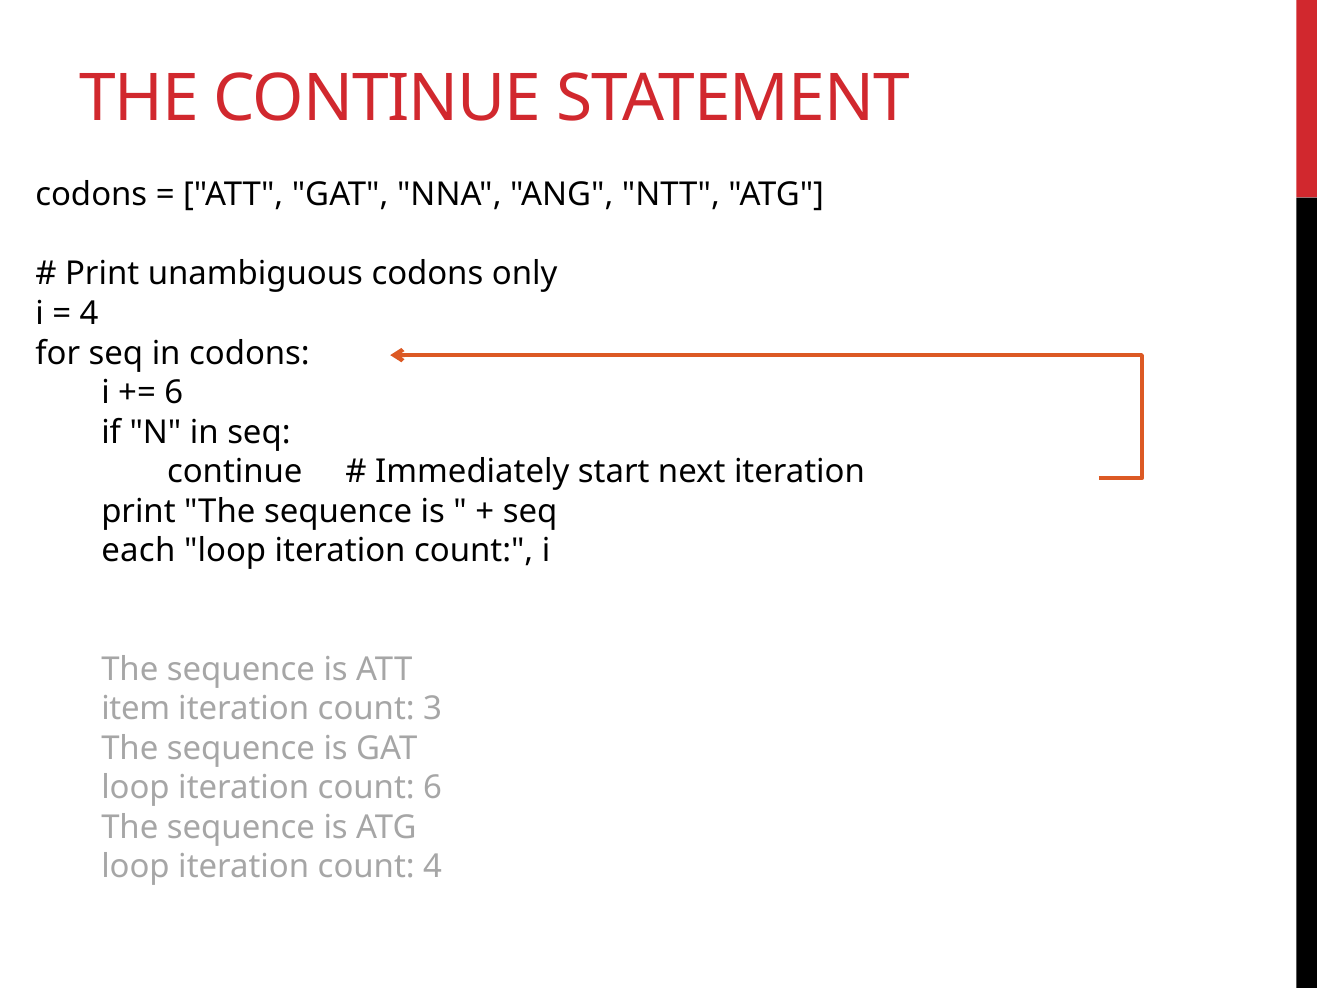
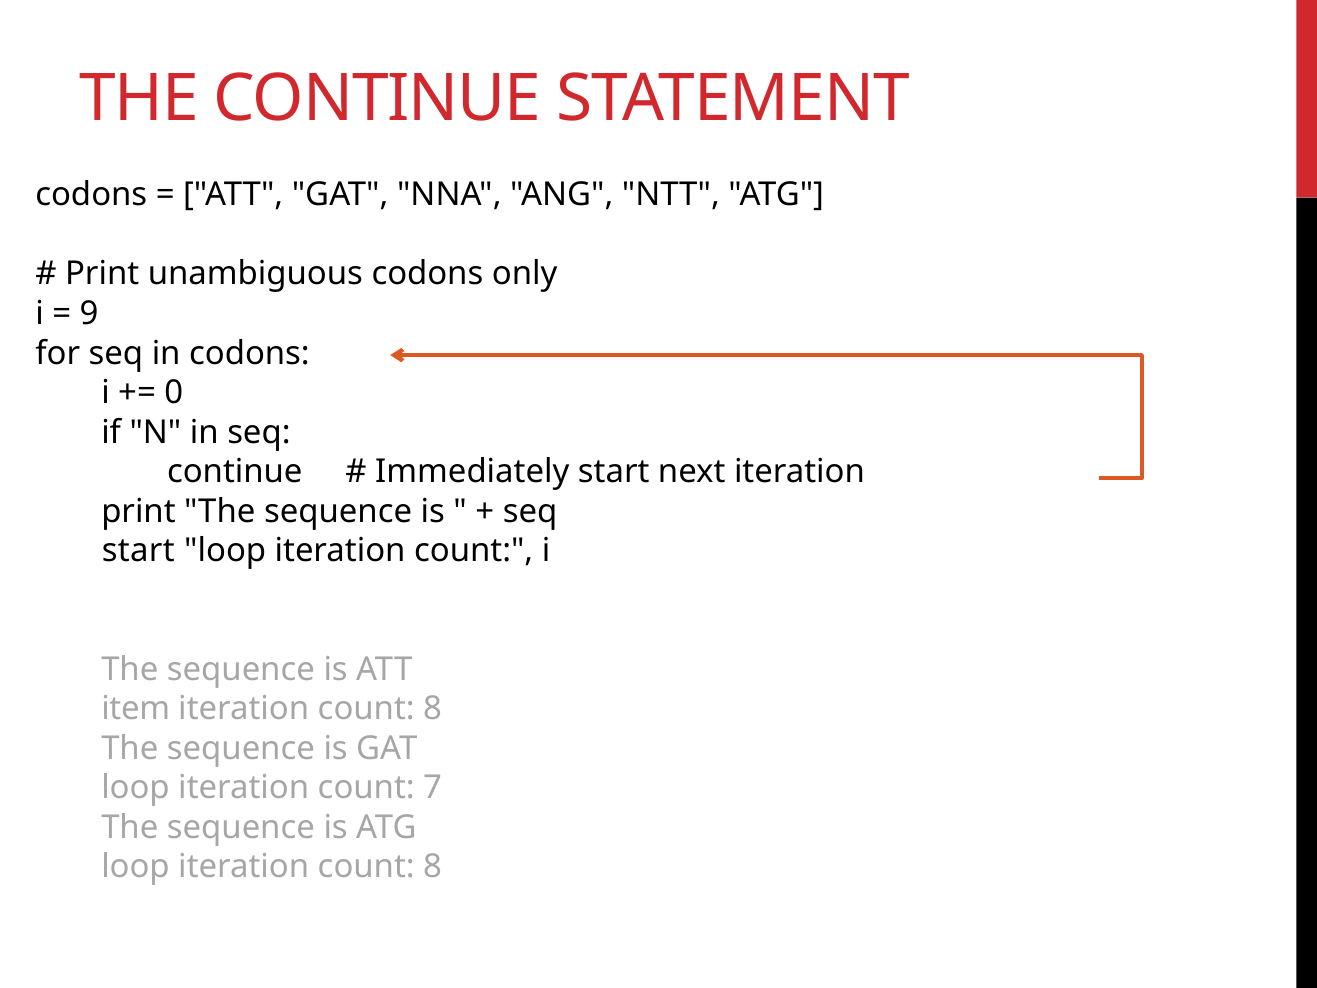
4: 4 -> 9 (89, 314)
6: 6 -> 0 (174, 393)
each: each -> start (138, 551)
3: 3 -> 8 (433, 709)
count 6: 6 -> 7 (433, 788)
loop iteration count 4: 4 -> 8 (433, 867)
